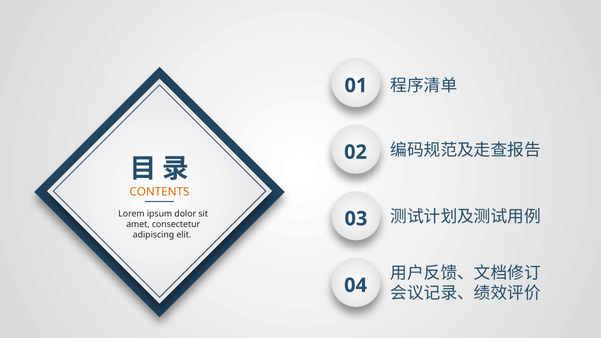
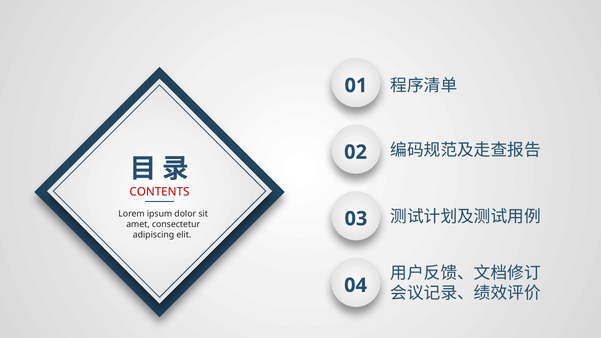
CONTENTS colour: orange -> red (159, 192)
